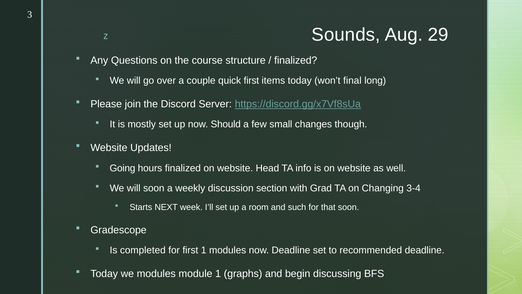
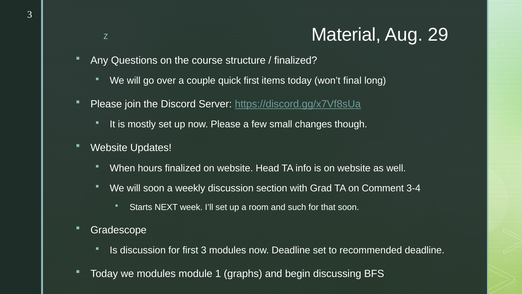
Sounds: Sounds -> Material (346, 35)
now Should: Should -> Please (226, 124)
Going: Going -> When (122, 168)
Changing: Changing -> Comment (383, 188)
Is completed: completed -> discussion (143, 250)
first 1: 1 -> 3 (204, 250)
